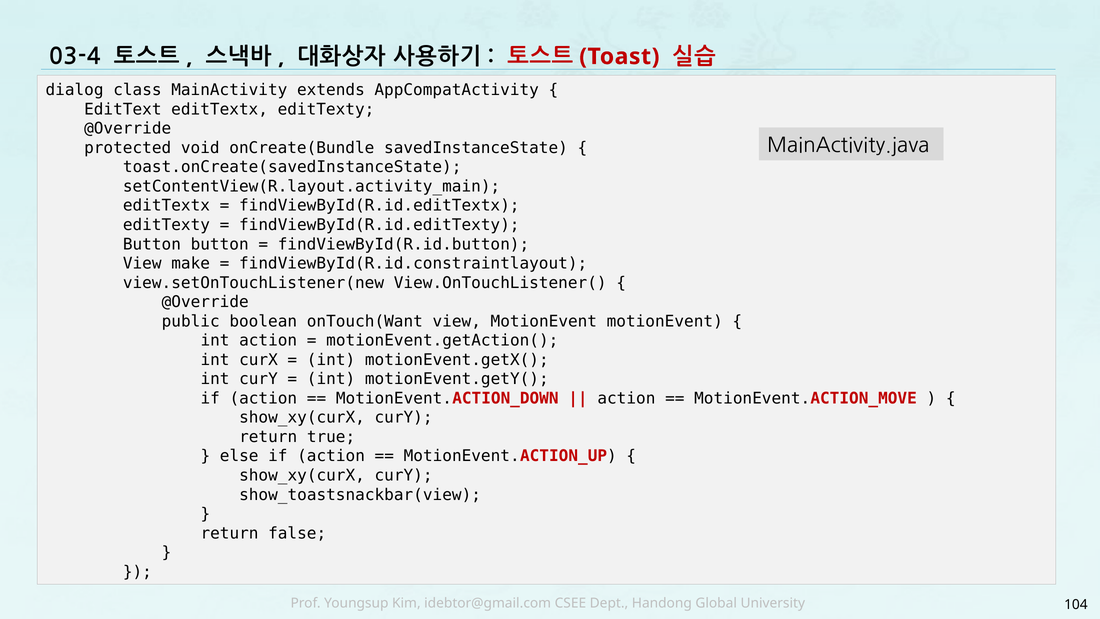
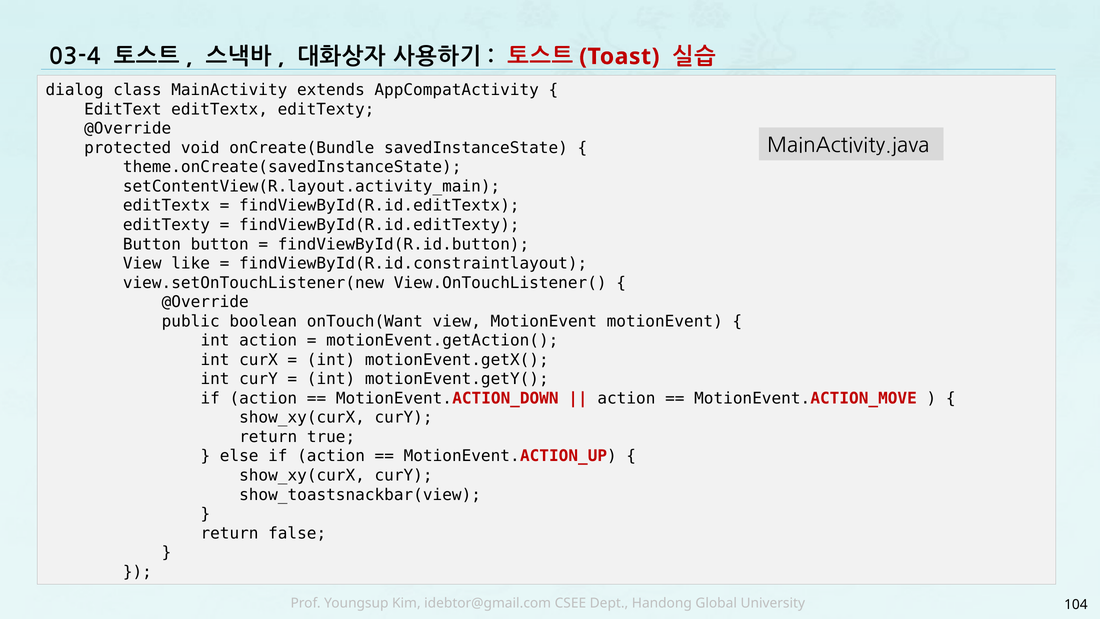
toast.onCreate(savedInstanceState: toast.onCreate(savedInstanceState -> theme.onCreate(savedInstanceState (292, 167)
make: make -> like (191, 263)
